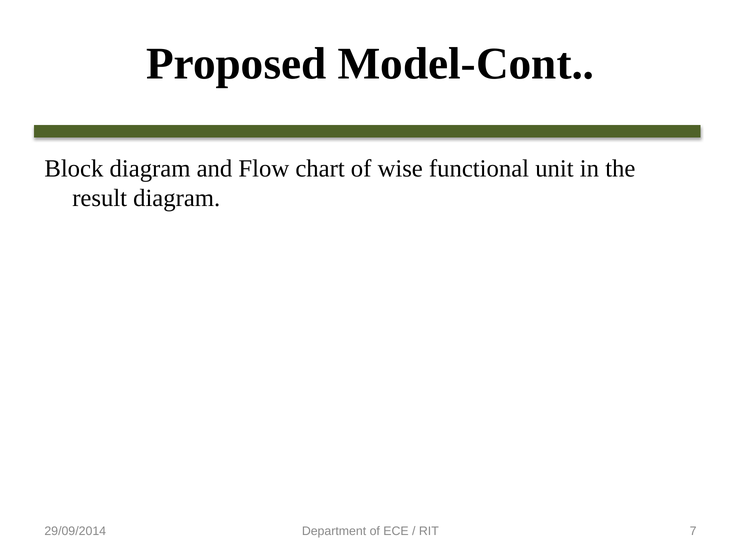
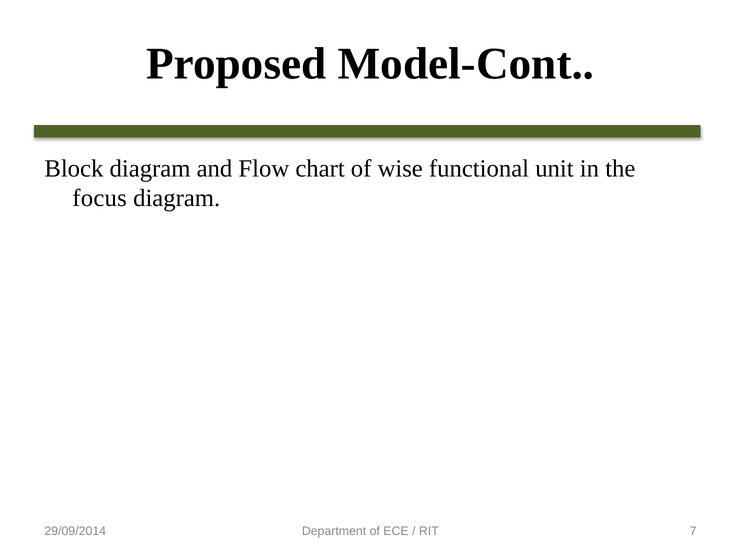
result: result -> focus (100, 198)
